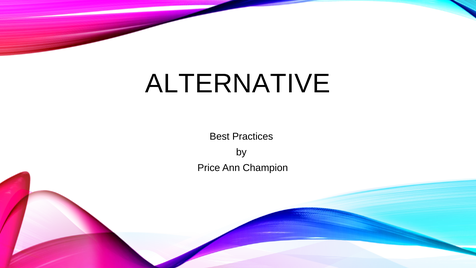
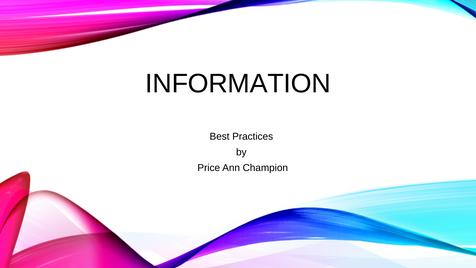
ALTERNATIVE: ALTERNATIVE -> INFORMATION (238, 83)
